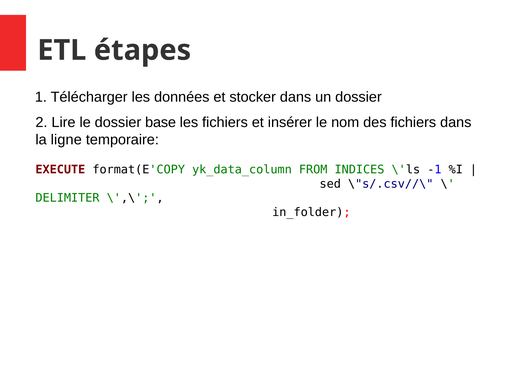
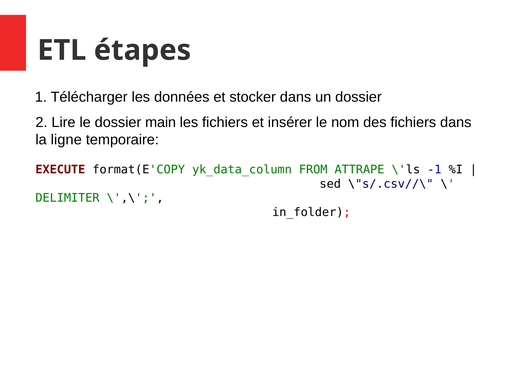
base: base -> main (161, 123)
INDICES: INDICES -> ATTRAPE (359, 170)
